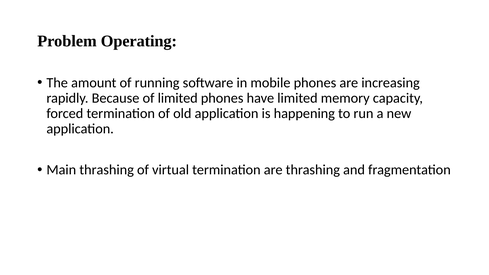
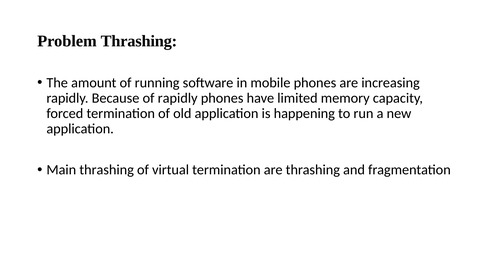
Problem Operating: Operating -> Thrashing (139, 41)
of limited: limited -> rapidly (178, 98)
